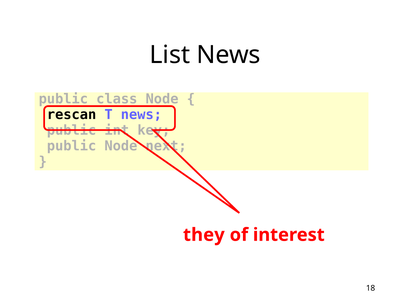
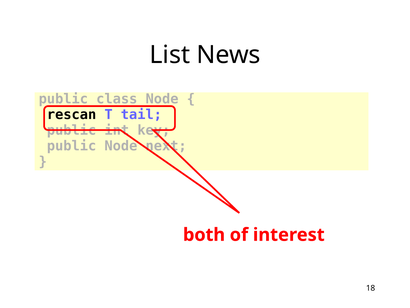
T news: news -> tail (141, 115)
they: they -> both (204, 234)
